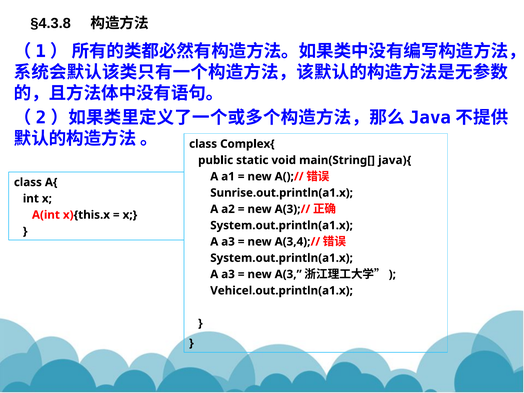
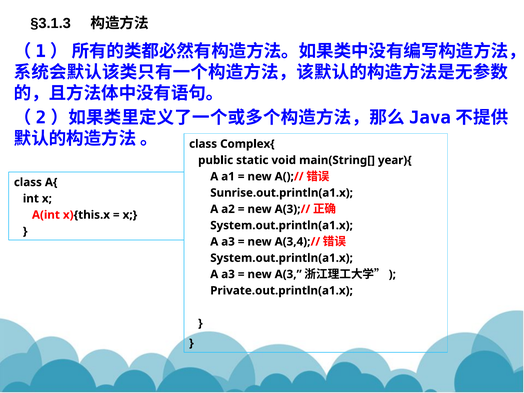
§4.3.8: §4.3.8 -> §3.1.3 (51, 23)
java){: java){ -> year){ (395, 160)
Vehicel.out.println(a1.x: Vehicel.out.println(a1.x -> Private.out.println(a1.x (282, 291)
